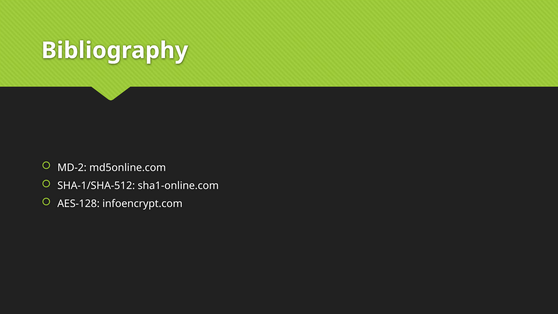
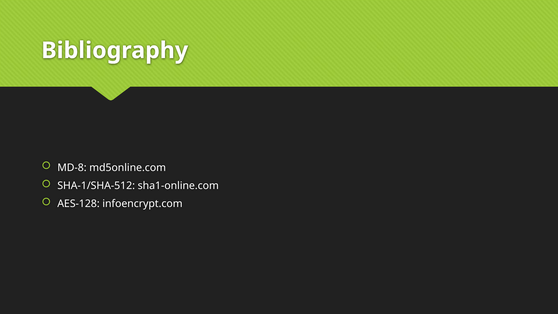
MD-2: MD-2 -> MD-8 (72, 168)
